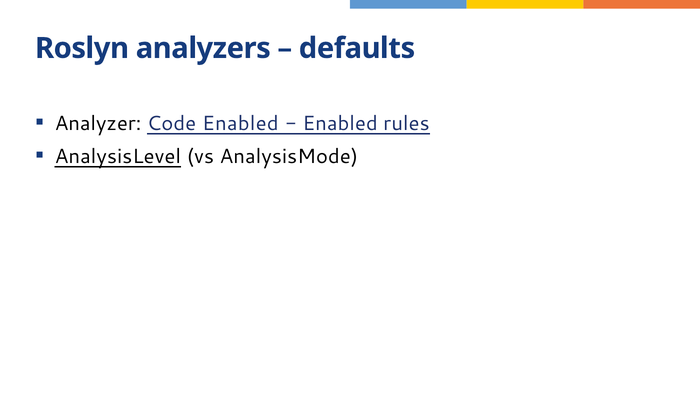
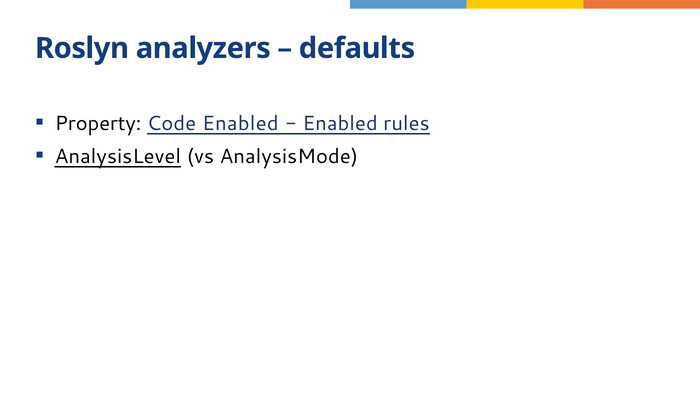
Analyzer: Analyzer -> Property (98, 123)
